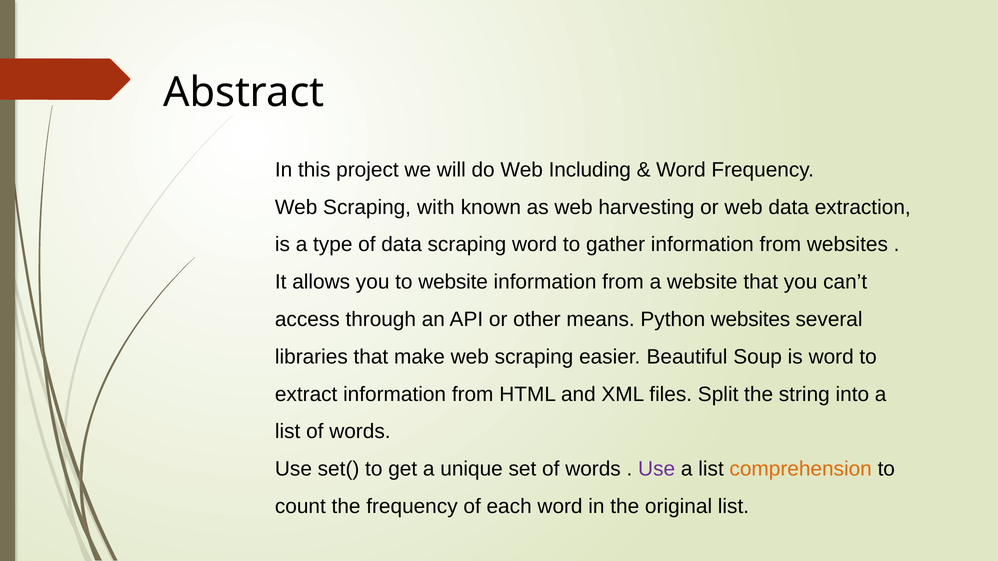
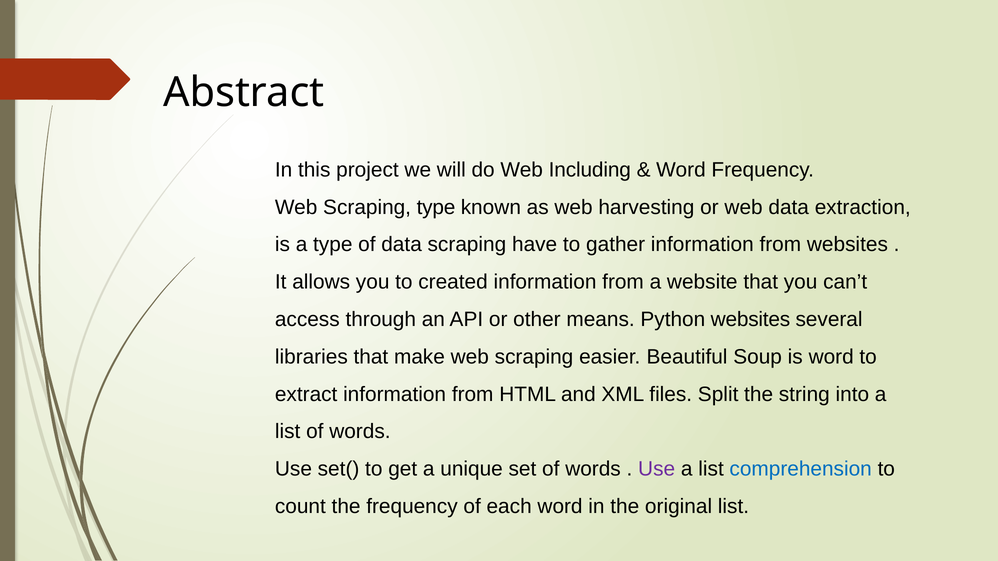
Scraping with: with -> type (436, 207)
scraping word: word -> have (535, 245)
to website: website -> created (453, 282)
comprehension colour: orange -> blue (801, 469)
